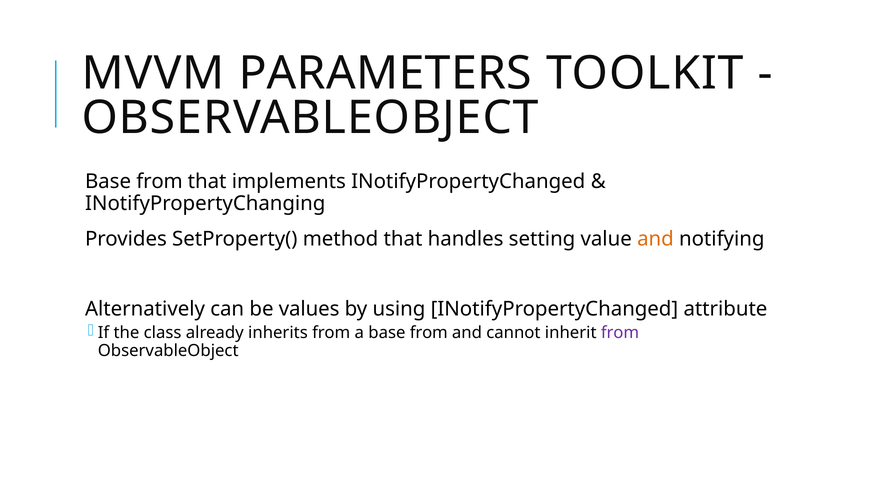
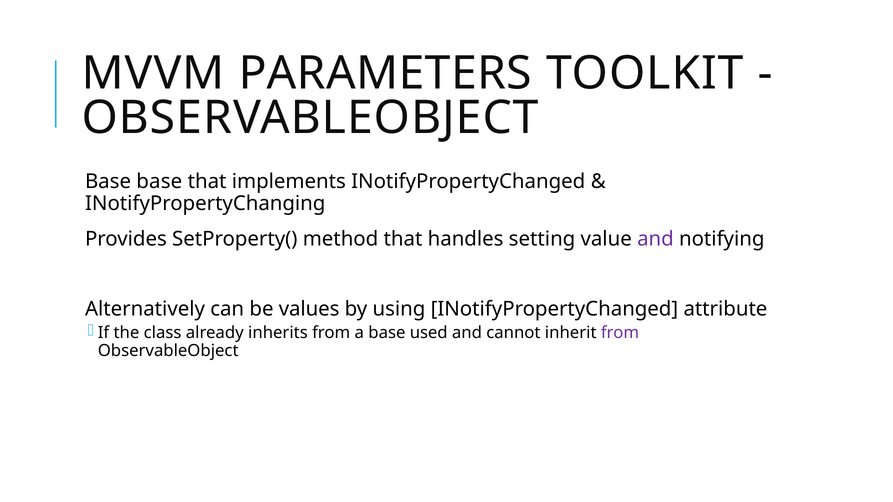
from: from -> base (159, 182)
and colour: orange -> purple (655, 239)
a base from: from -> used (429, 333)
